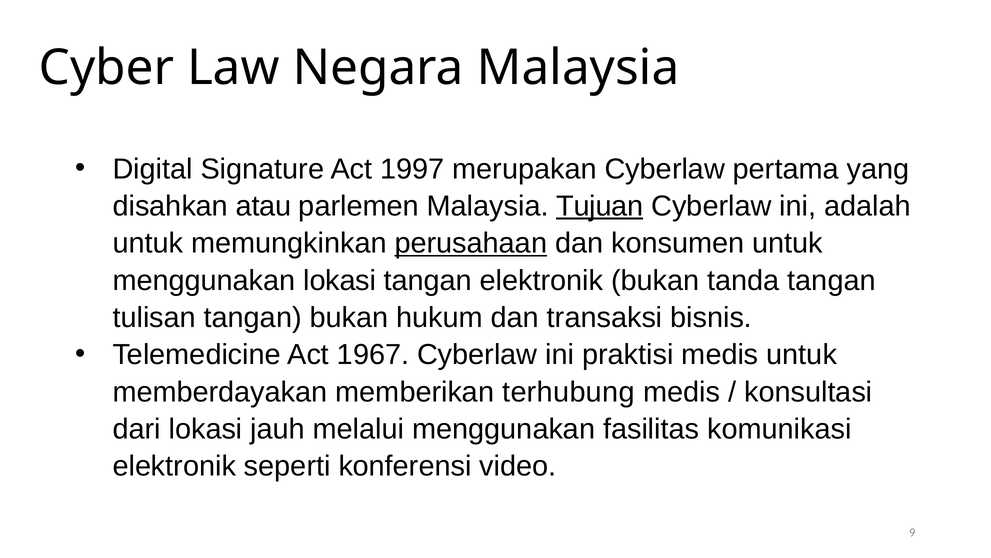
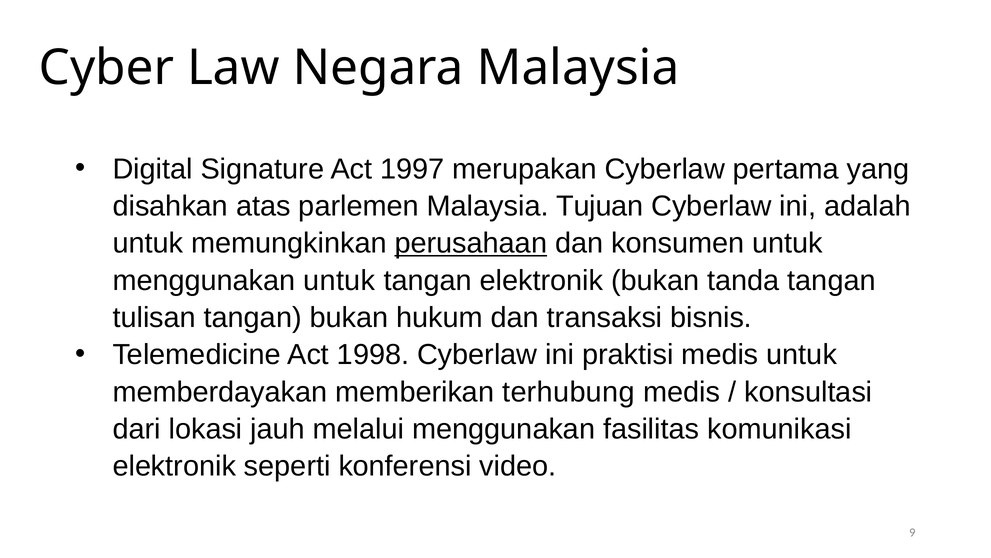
atau: atau -> atas (263, 206)
Tujuan underline: present -> none (600, 206)
menggunakan lokasi: lokasi -> untuk (339, 280)
1967: 1967 -> 1998 (373, 354)
